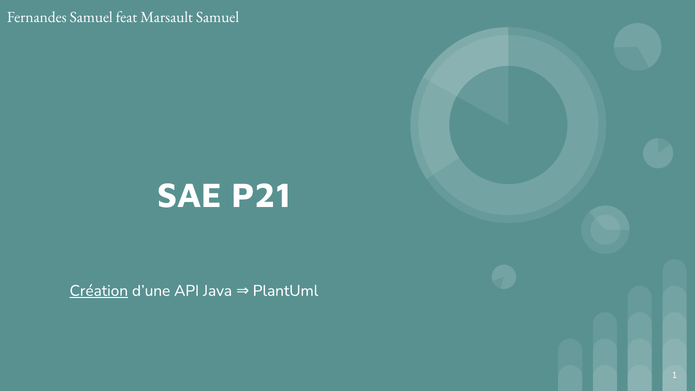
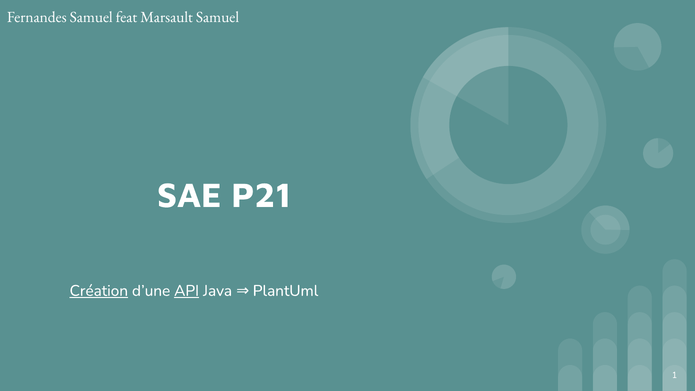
API underline: none -> present (187, 291)
